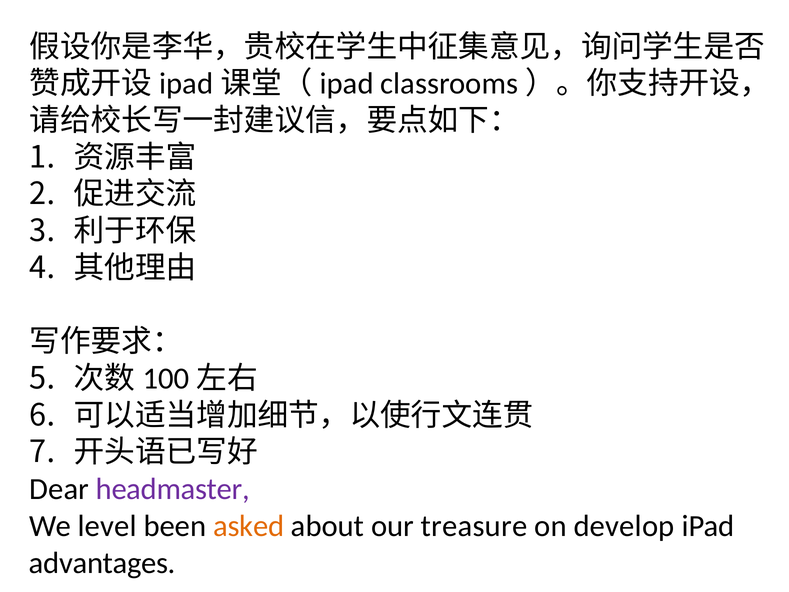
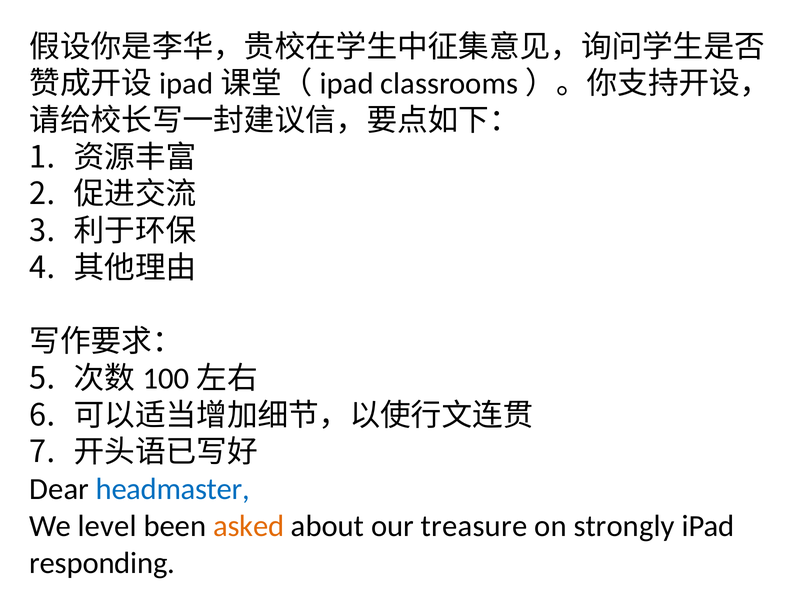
headmaster colour: purple -> blue (173, 489)
develop: develop -> strongly (624, 526)
advantages: advantages -> responding (102, 563)
